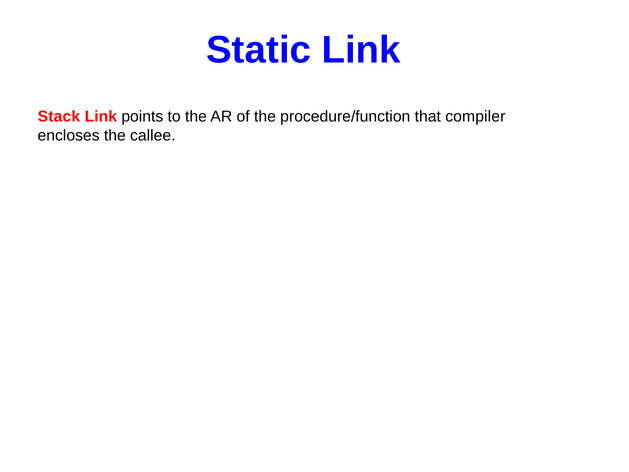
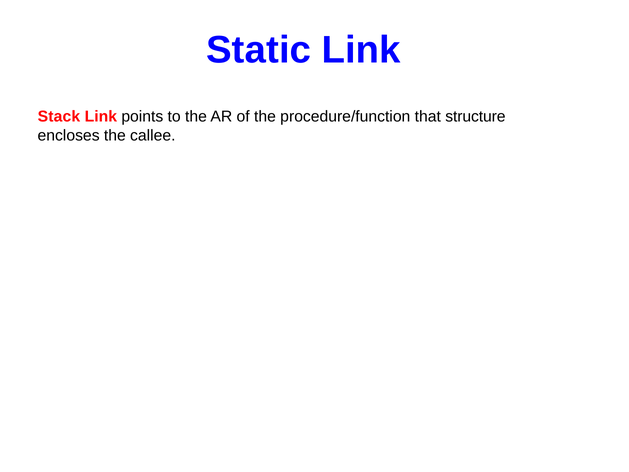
compiler: compiler -> structure (475, 117)
